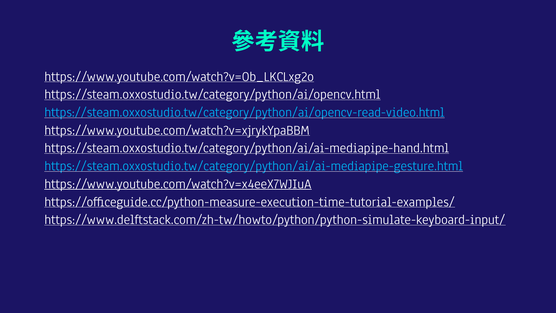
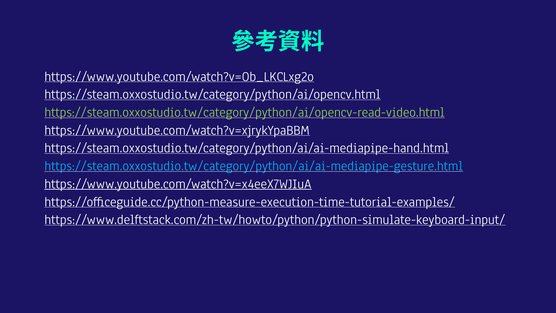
https://steam.oxxostudio.tw/category/python/ai/opencv-read-video.html colour: light blue -> light green (244, 112)
